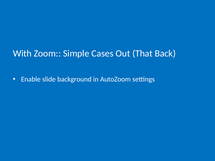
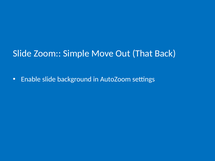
With: With -> Slide (22, 54)
Cases: Cases -> Move (102, 54)
